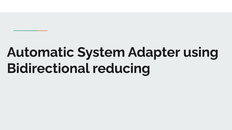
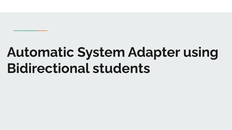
reducing: reducing -> students (121, 69)
